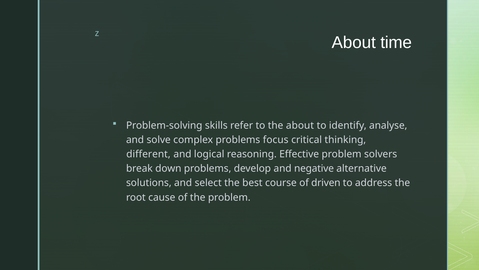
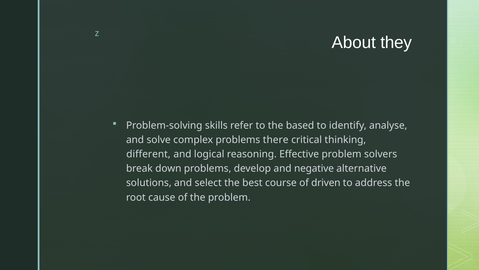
time: time -> they (396, 43)
the about: about -> based (300, 125)
focus: focus -> there (276, 139)
